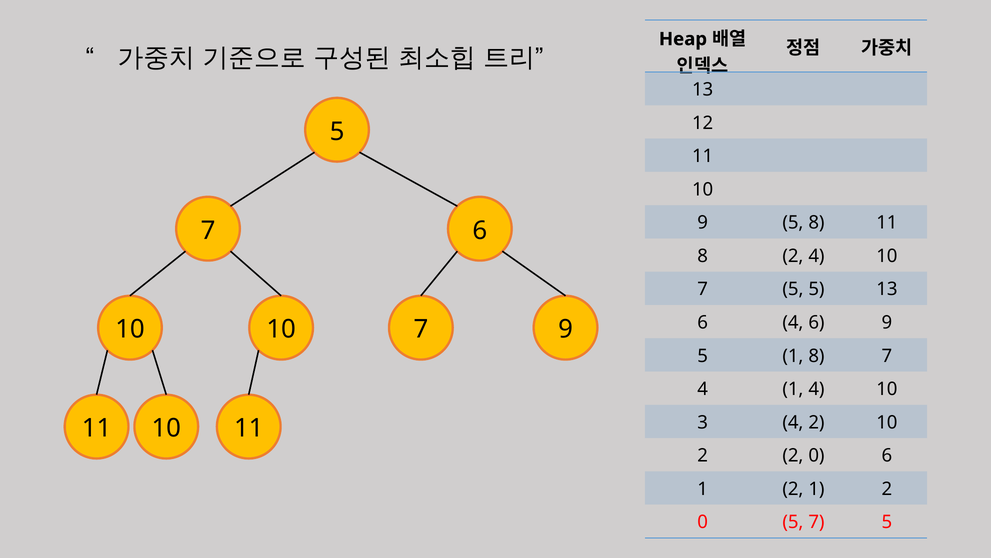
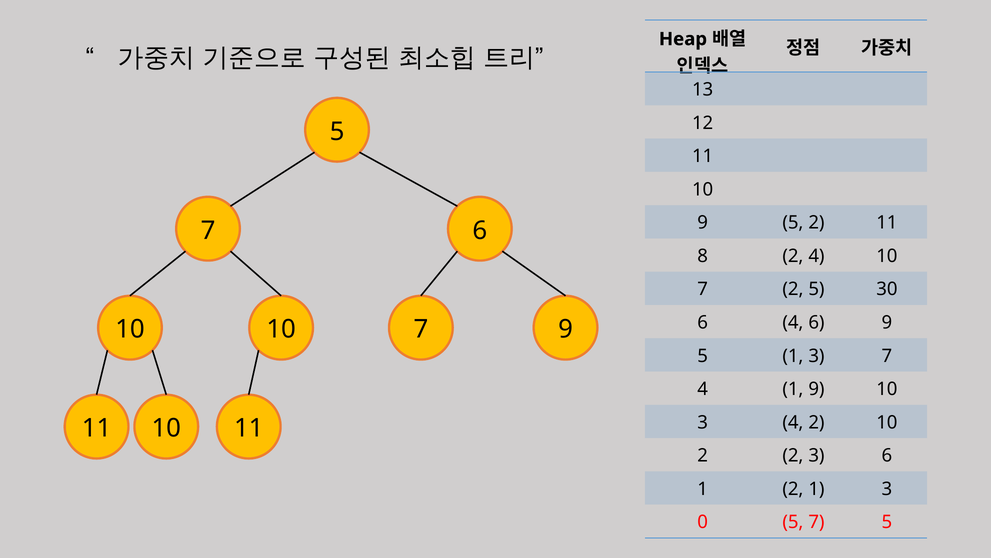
5 8: 8 -> 2 (816, 223)
5: 5 -> 2 (793, 289)
5 13: 13 -> 30 (887, 289)
5 1 8: 8 -> 3 (816, 356)
1 4: 4 -> 9 (816, 389)
2 2 0: 0 -> 3 (816, 455)
2 1 2: 2 -> 3 (887, 489)
